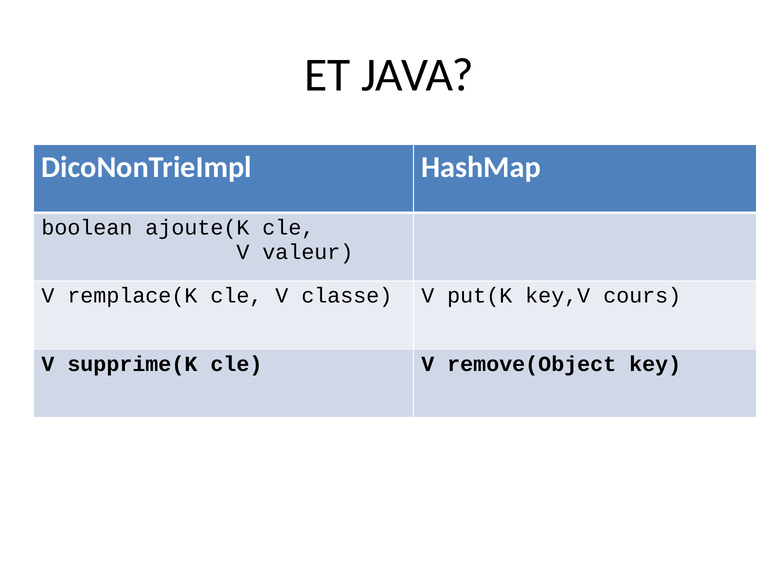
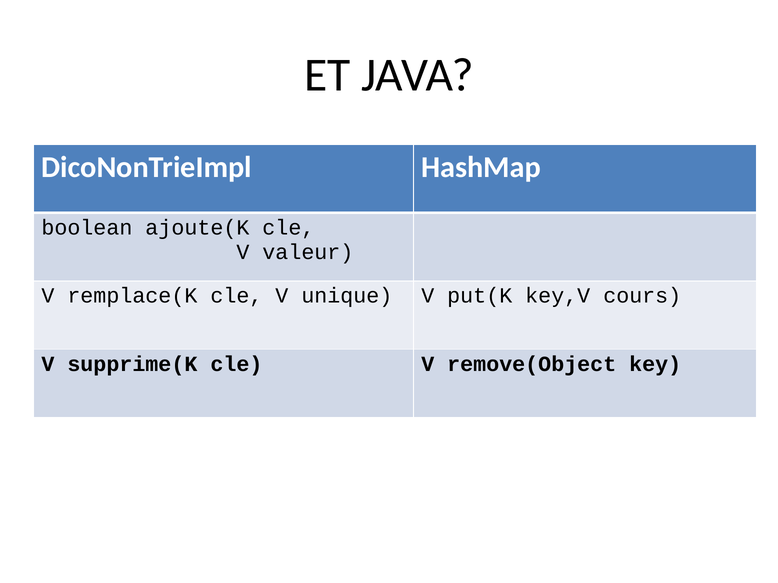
classe: classe -> unique (347, 296)
